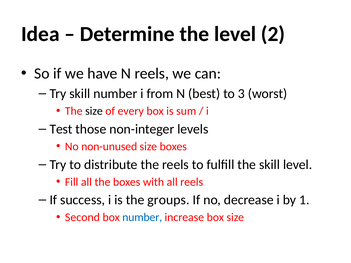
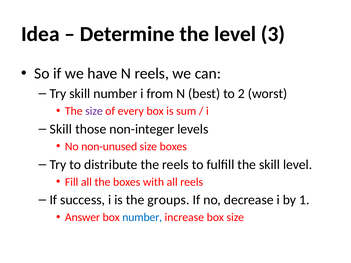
2: 2 -> 3 (273, 34)
3: 3 -> 2 (241, 94)
size colour: black -> purple (94, 111)
Test: Test -> Skill (61, 129)
Second: Second -> Answer (82, 218)
